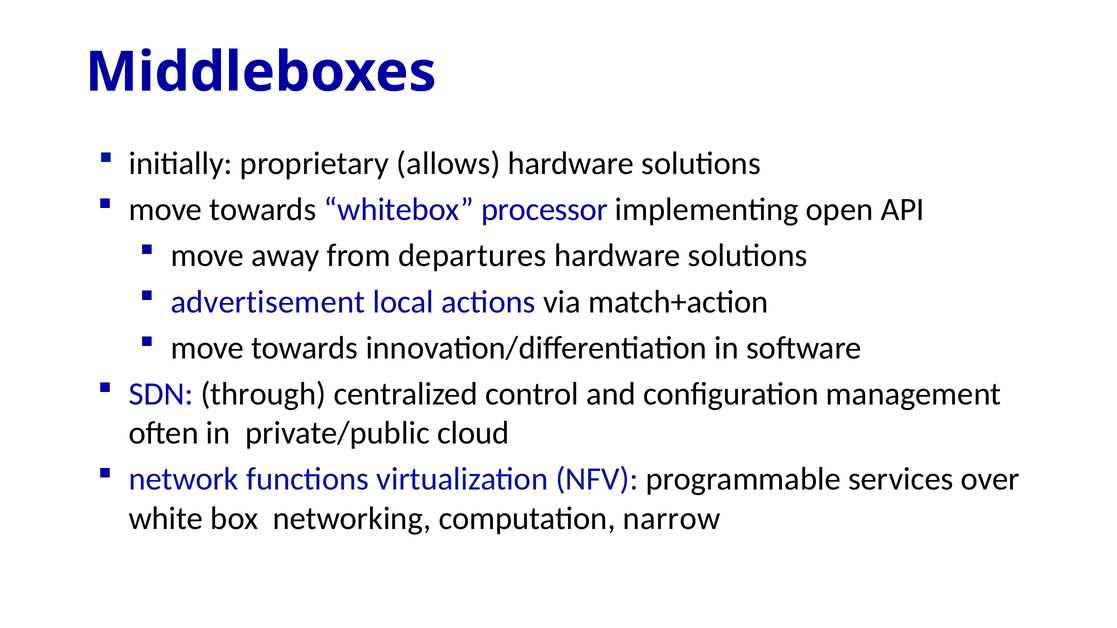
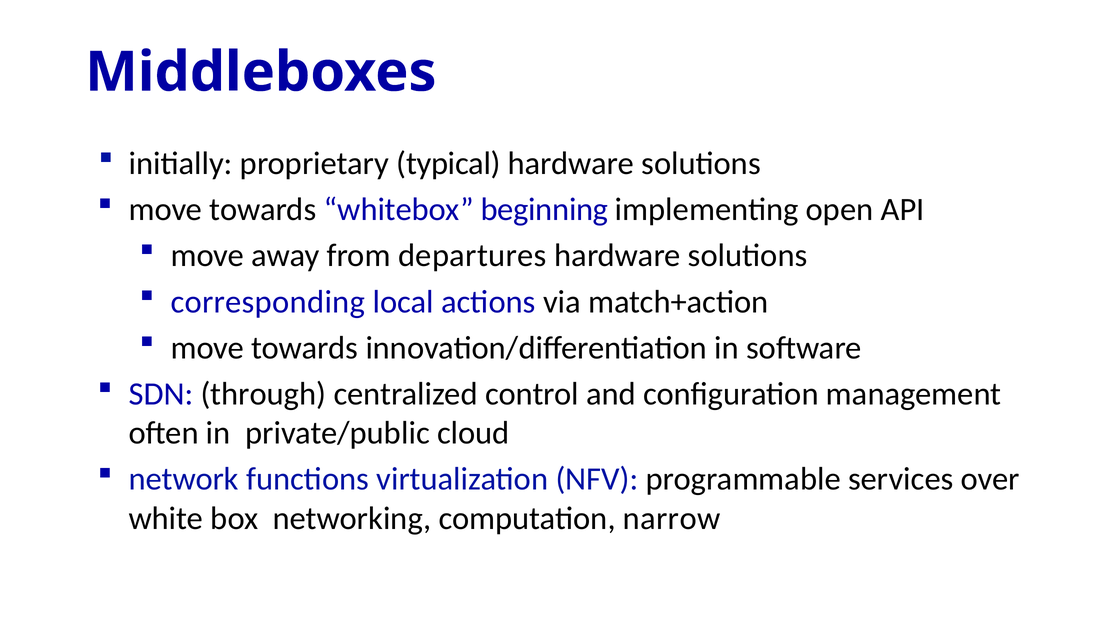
allows: allows -> typical (449, 164)
processor: processor -> beginning (544, 210)
advertisement: advertisement -> corresponding (268, 302)
